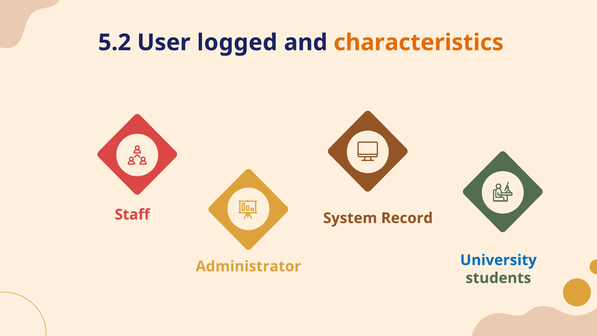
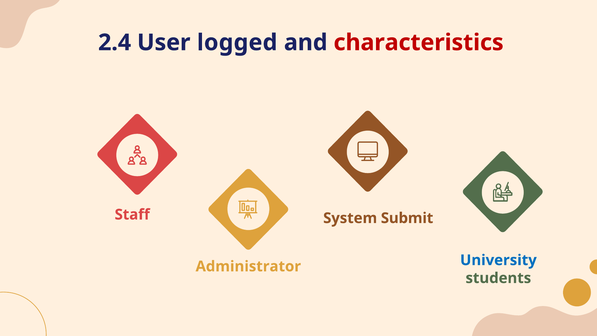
5.2: 5.2 -> 2.4 (115, 43)
characteristics colour: orange -> red (419, 43)
Record: Record -> Submit (407, 218)
